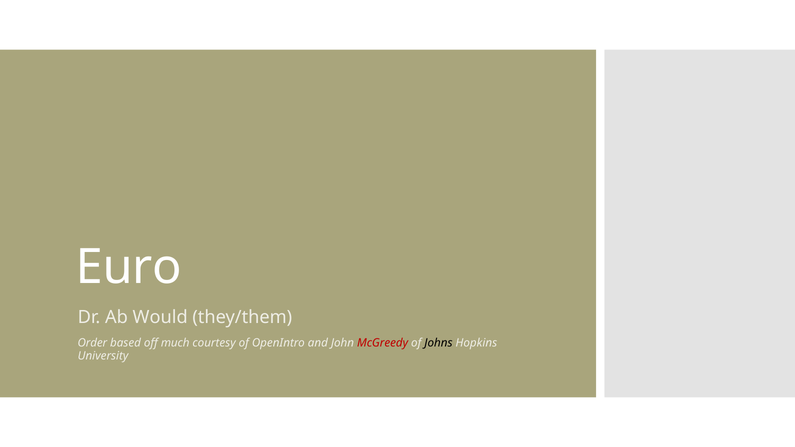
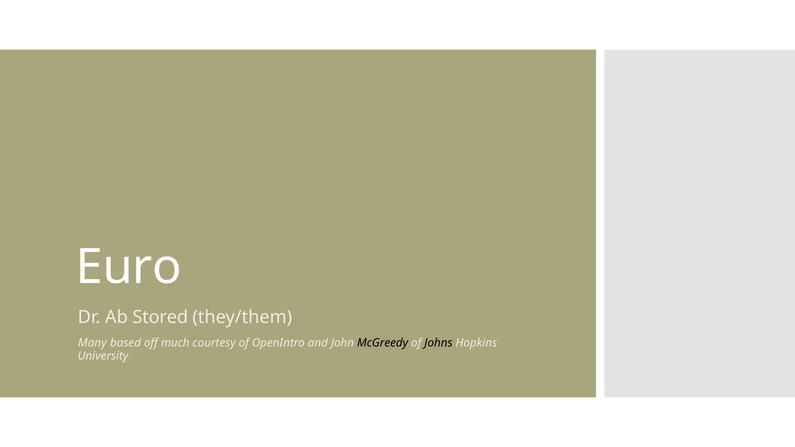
Would: Would -> Stored (160, 317)
Order: Order -> Many (92, 343)
McGreedy colour: red -> black (383, 343)
